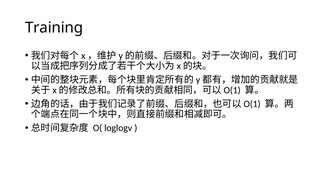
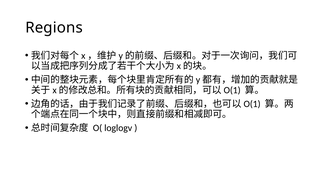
Training: Training -> Regions (54, 28)
